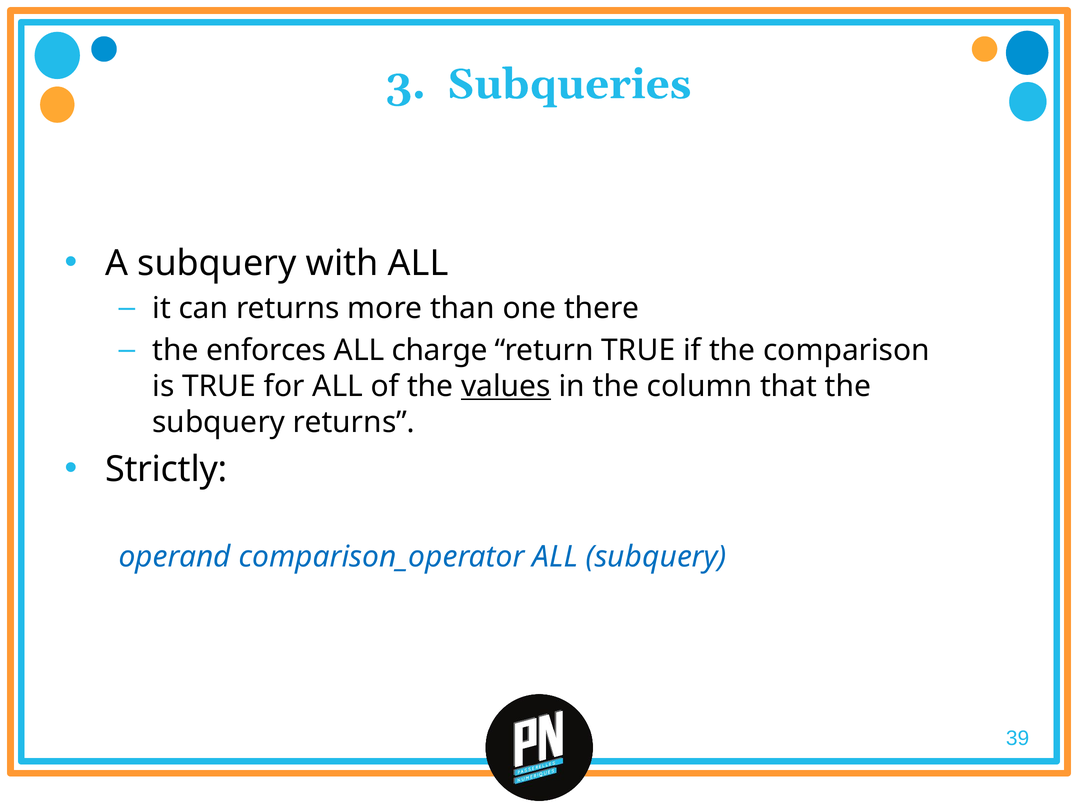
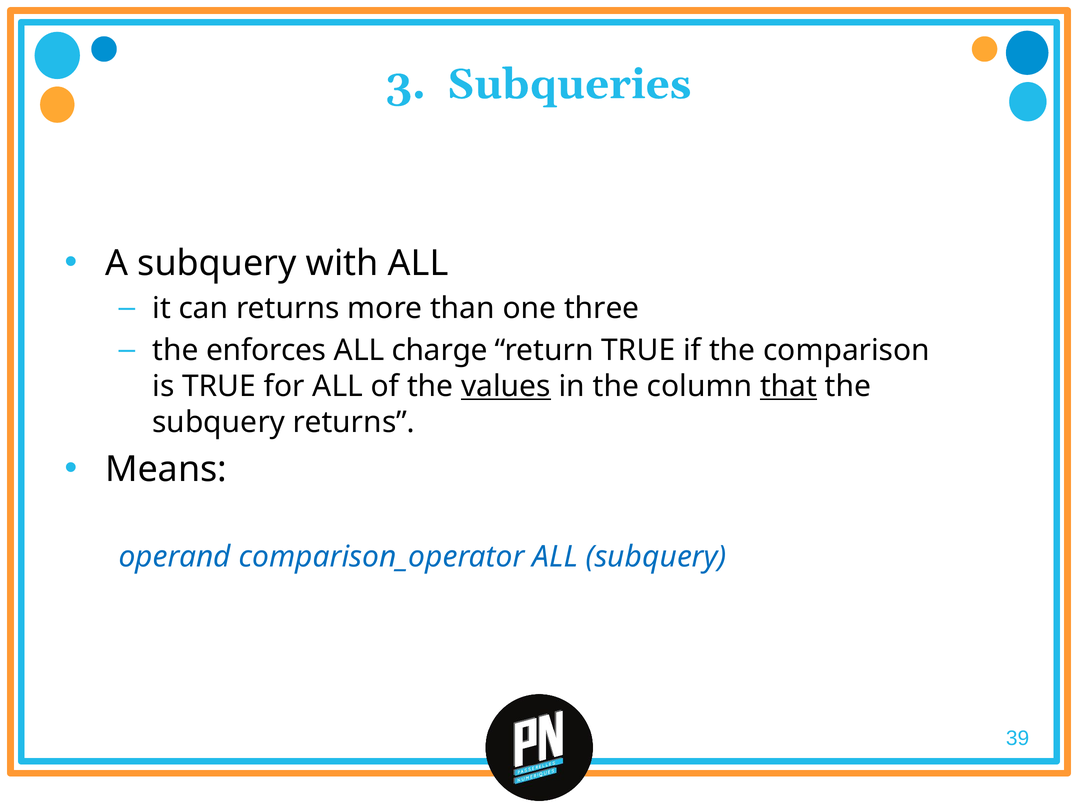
there: there -> three (602, 308)
that underline: none -> present (789, 386)
Strictly: Strictly -> Means (166, 469)
